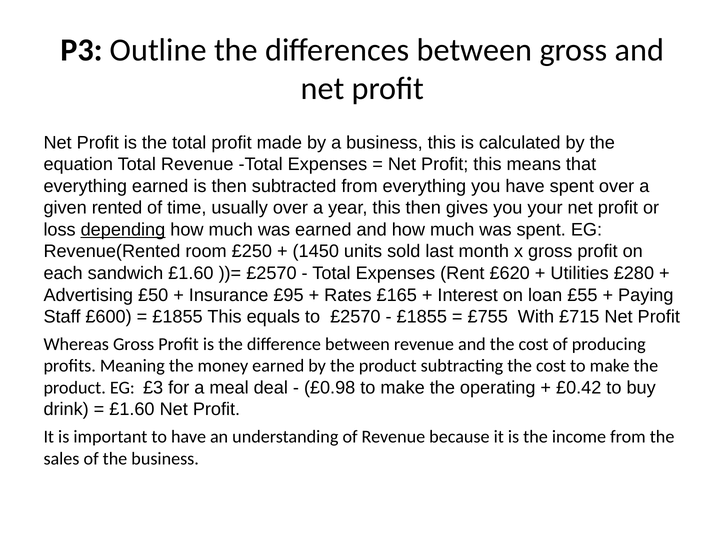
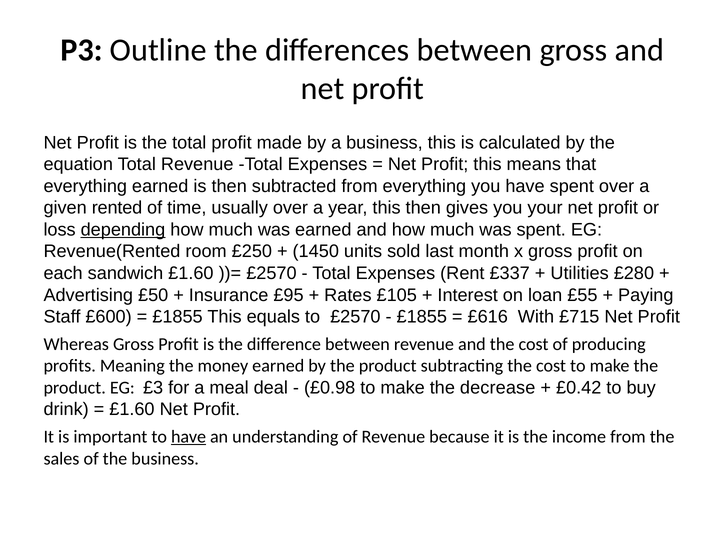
£620: £620 -> £337 (510, 273)
£165: £165 -> £105 (397, 295)
£755: £755 -> £616 (488, 317)
operating: operating -> decrease (498, 388)
have underline: none -> present (189, 437)
